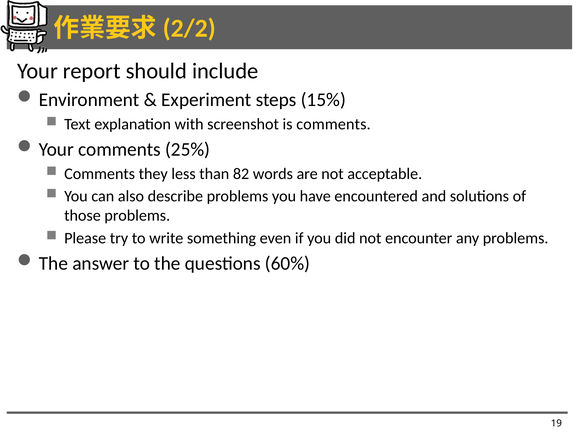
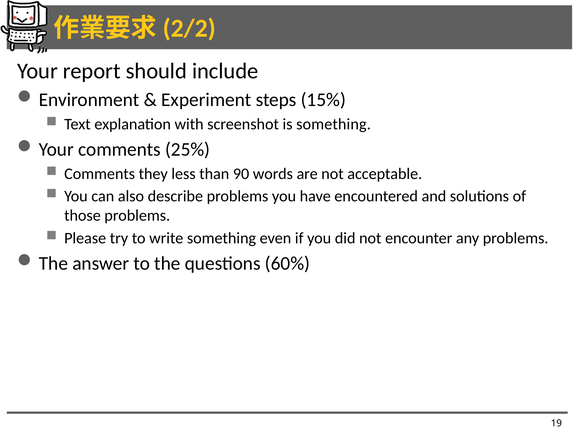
is comments: comments -> something (333, 124)
82: 82 -> 90 (241, 173)
